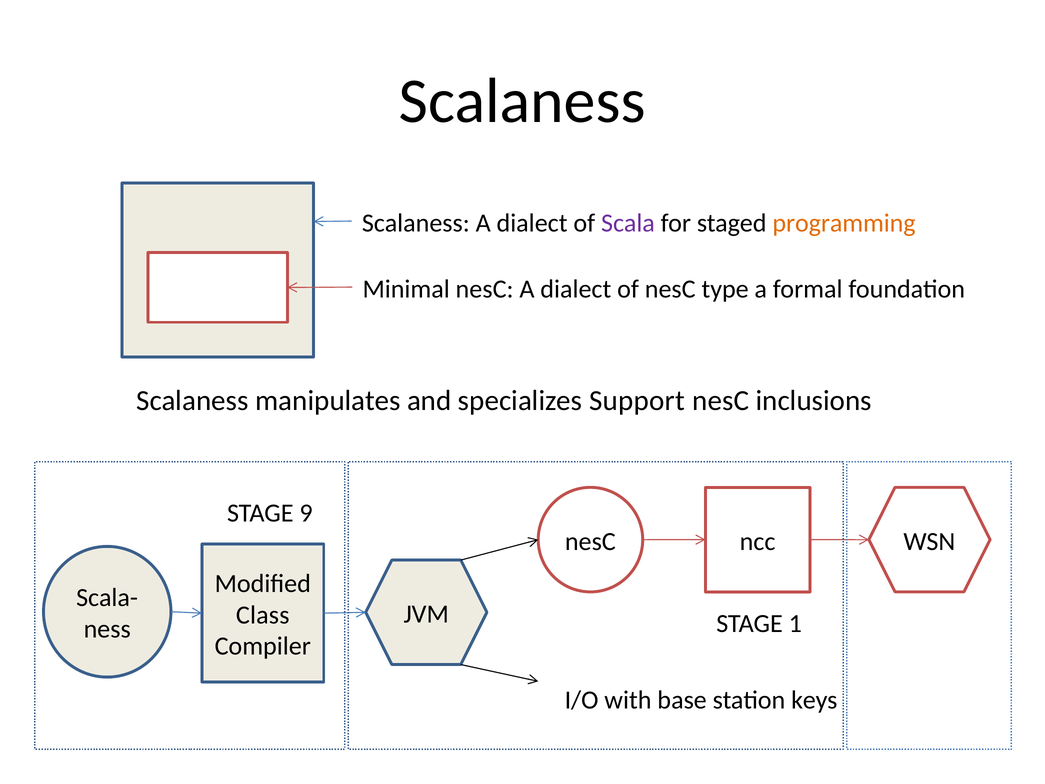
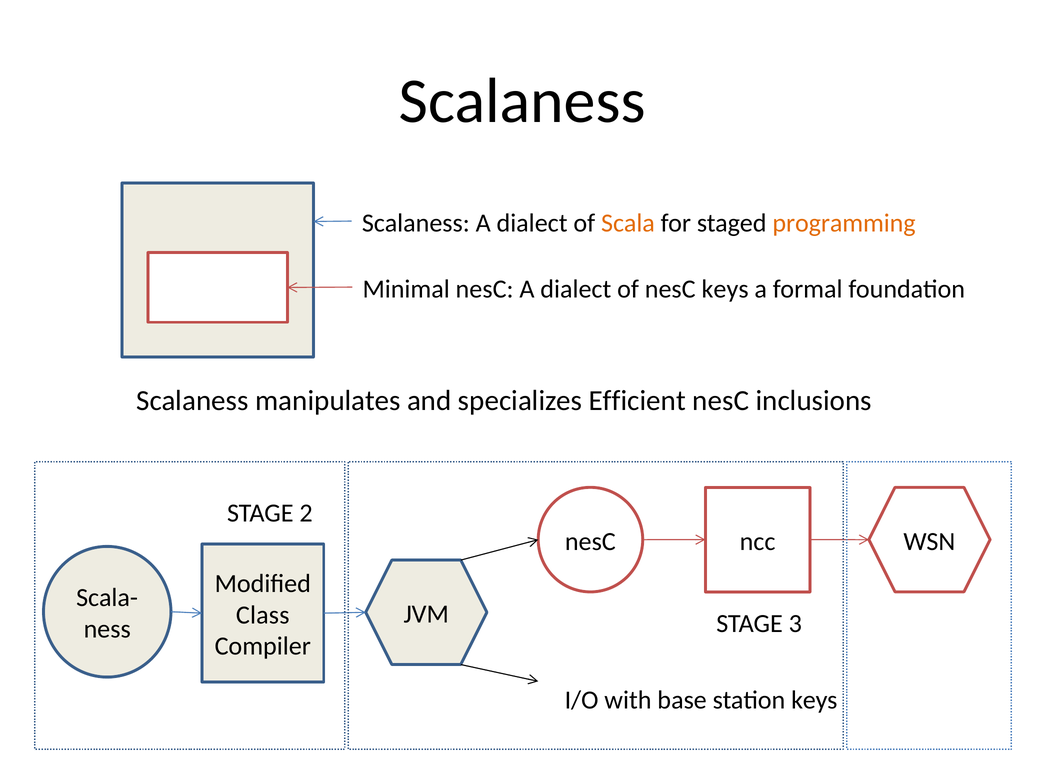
Scala colour: purple -> orange (628, 223)
nesC type: type -> keys (725, 289)
Support: Support -> Efficient (637, 401)
9: 9 -> 2 (306, 513)
1: 1 -> 3 (795, 623)
